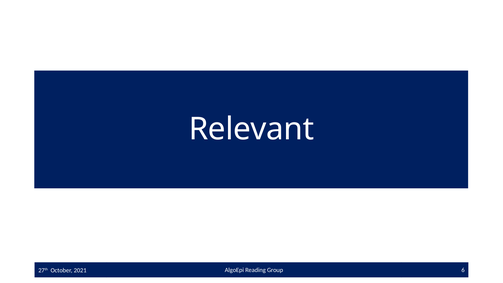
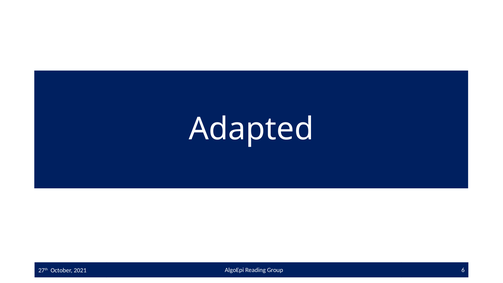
Relevant: Relevant -> Adapted (251, 129)
